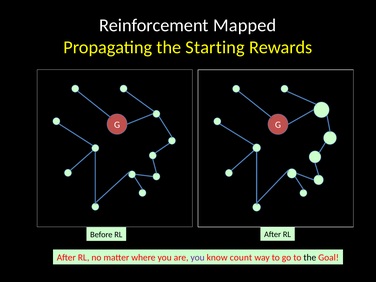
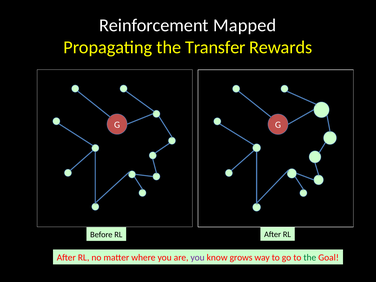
Starting: Starting -> Transfer (215, 47)
count: count -> grows (241, 258)
the colour: black -> green (310, 258)
